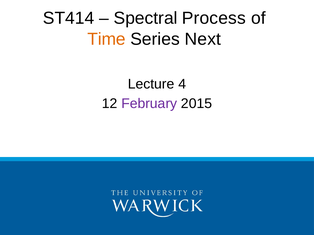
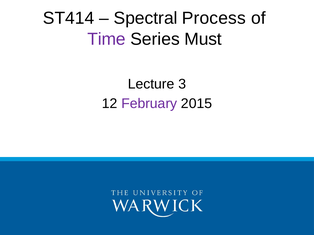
Time colour: orange -> purple (107, 39)
Next: Next -> Must (203, 39)
4: 4 -> 3 (182, 84)
